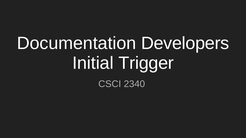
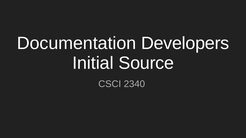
Trigger: Trigger -> Source (146, 63)
